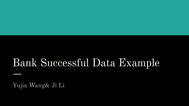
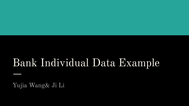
Successful: Successful -> Individual (65, 63)
